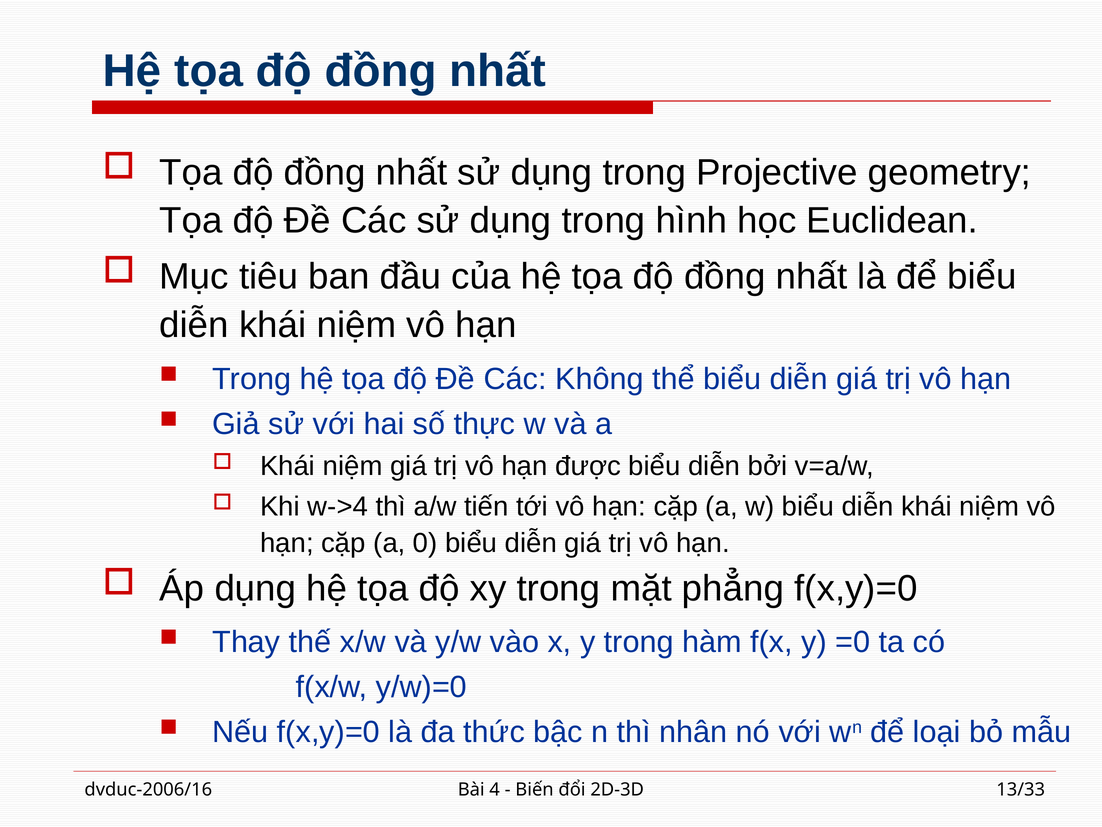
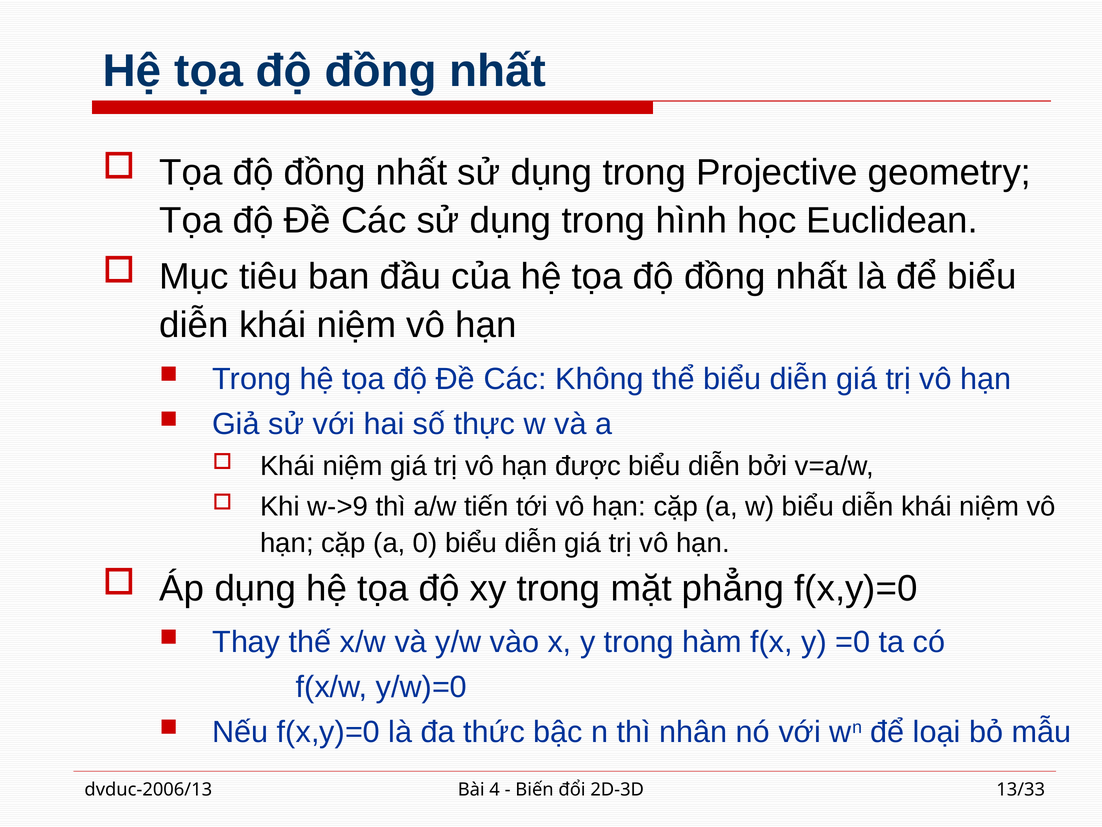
w->4: w->4 -> w->9 (338, 506)
dvduc-2006/16: dvduc-2006/16 -> dvduc-2006/13 (148, 789)
